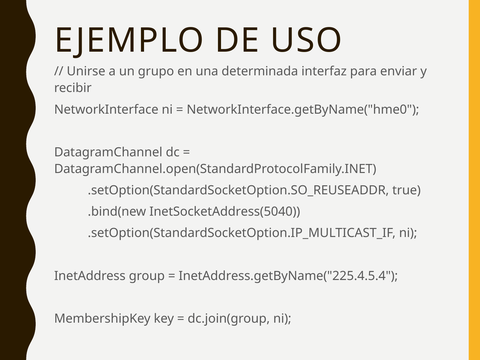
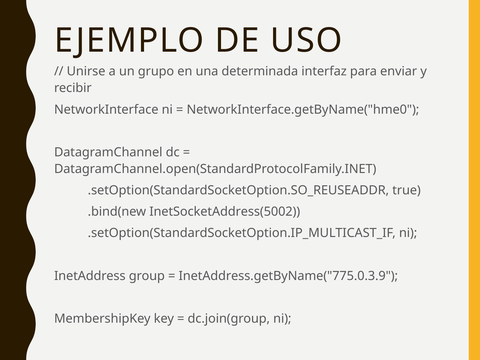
InetSocketAddress(5040: InetSocketAddress(5040 -> InetSocketAddress(5002 (225, 212)
InetAddress.getByName("225.4.5.4: InetAddress.getByName("225.4.5.4 -> InetAddress.getByName("775.0.3.9 (288, 276)
